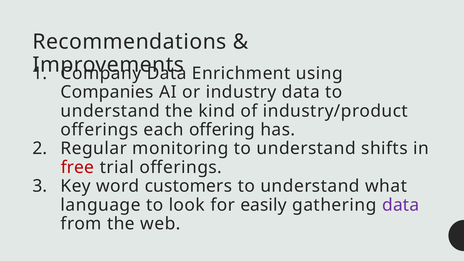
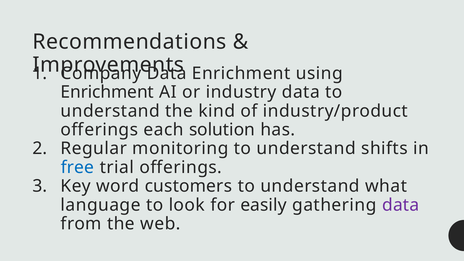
Companies: Companies -> Enrichment (107, 92)
offering: offering -> solution (222, 130)
free colour: red -> blue (77, 167)
